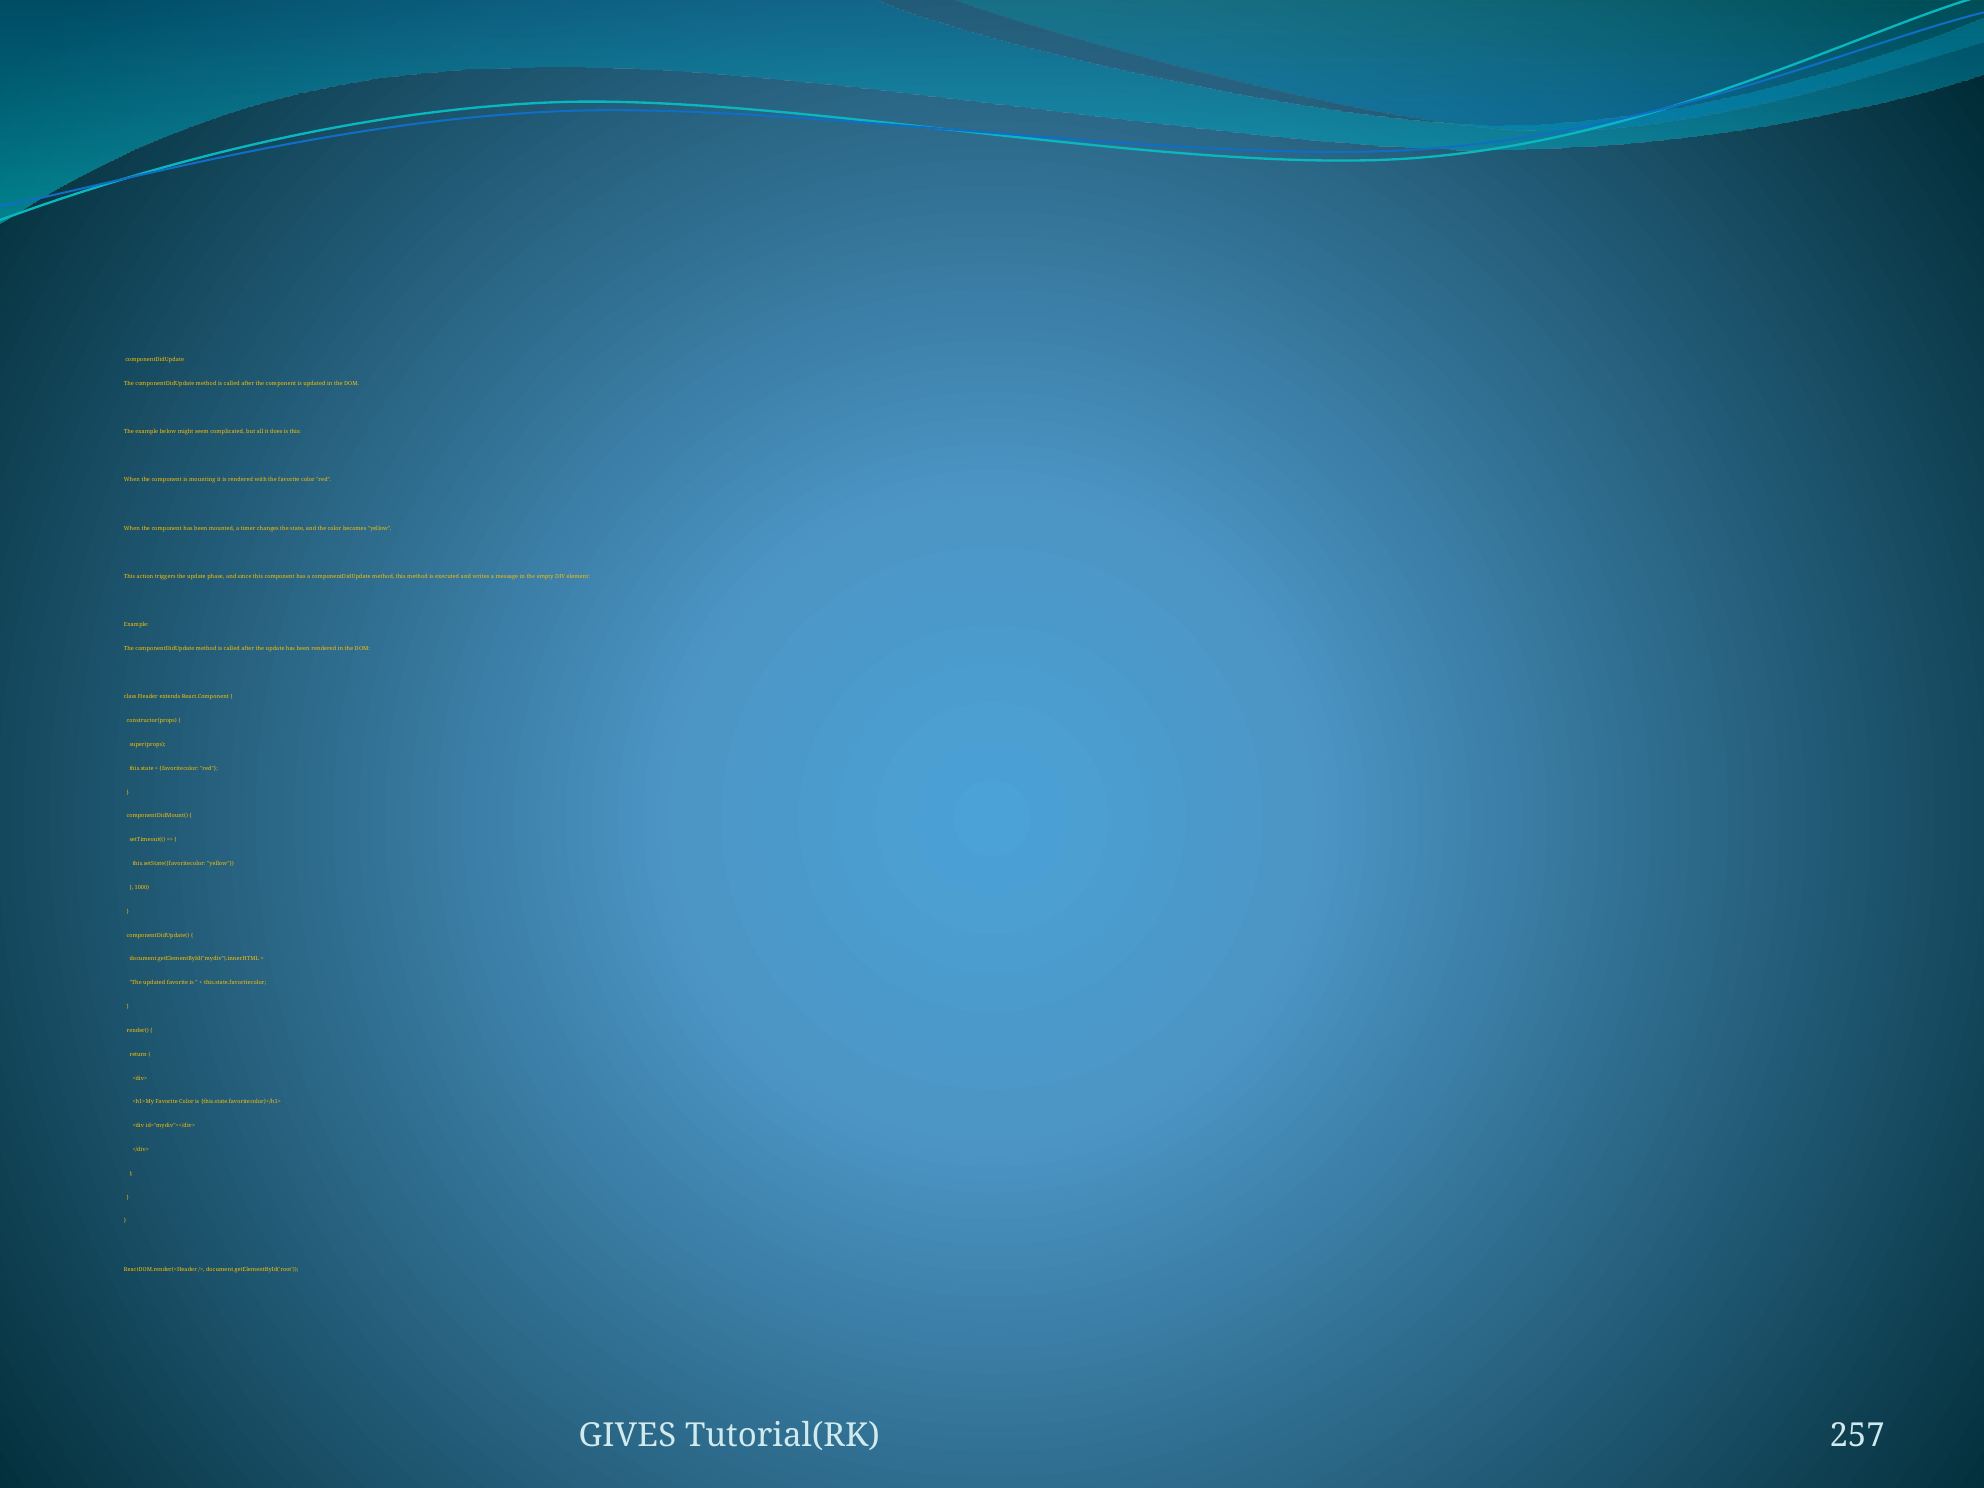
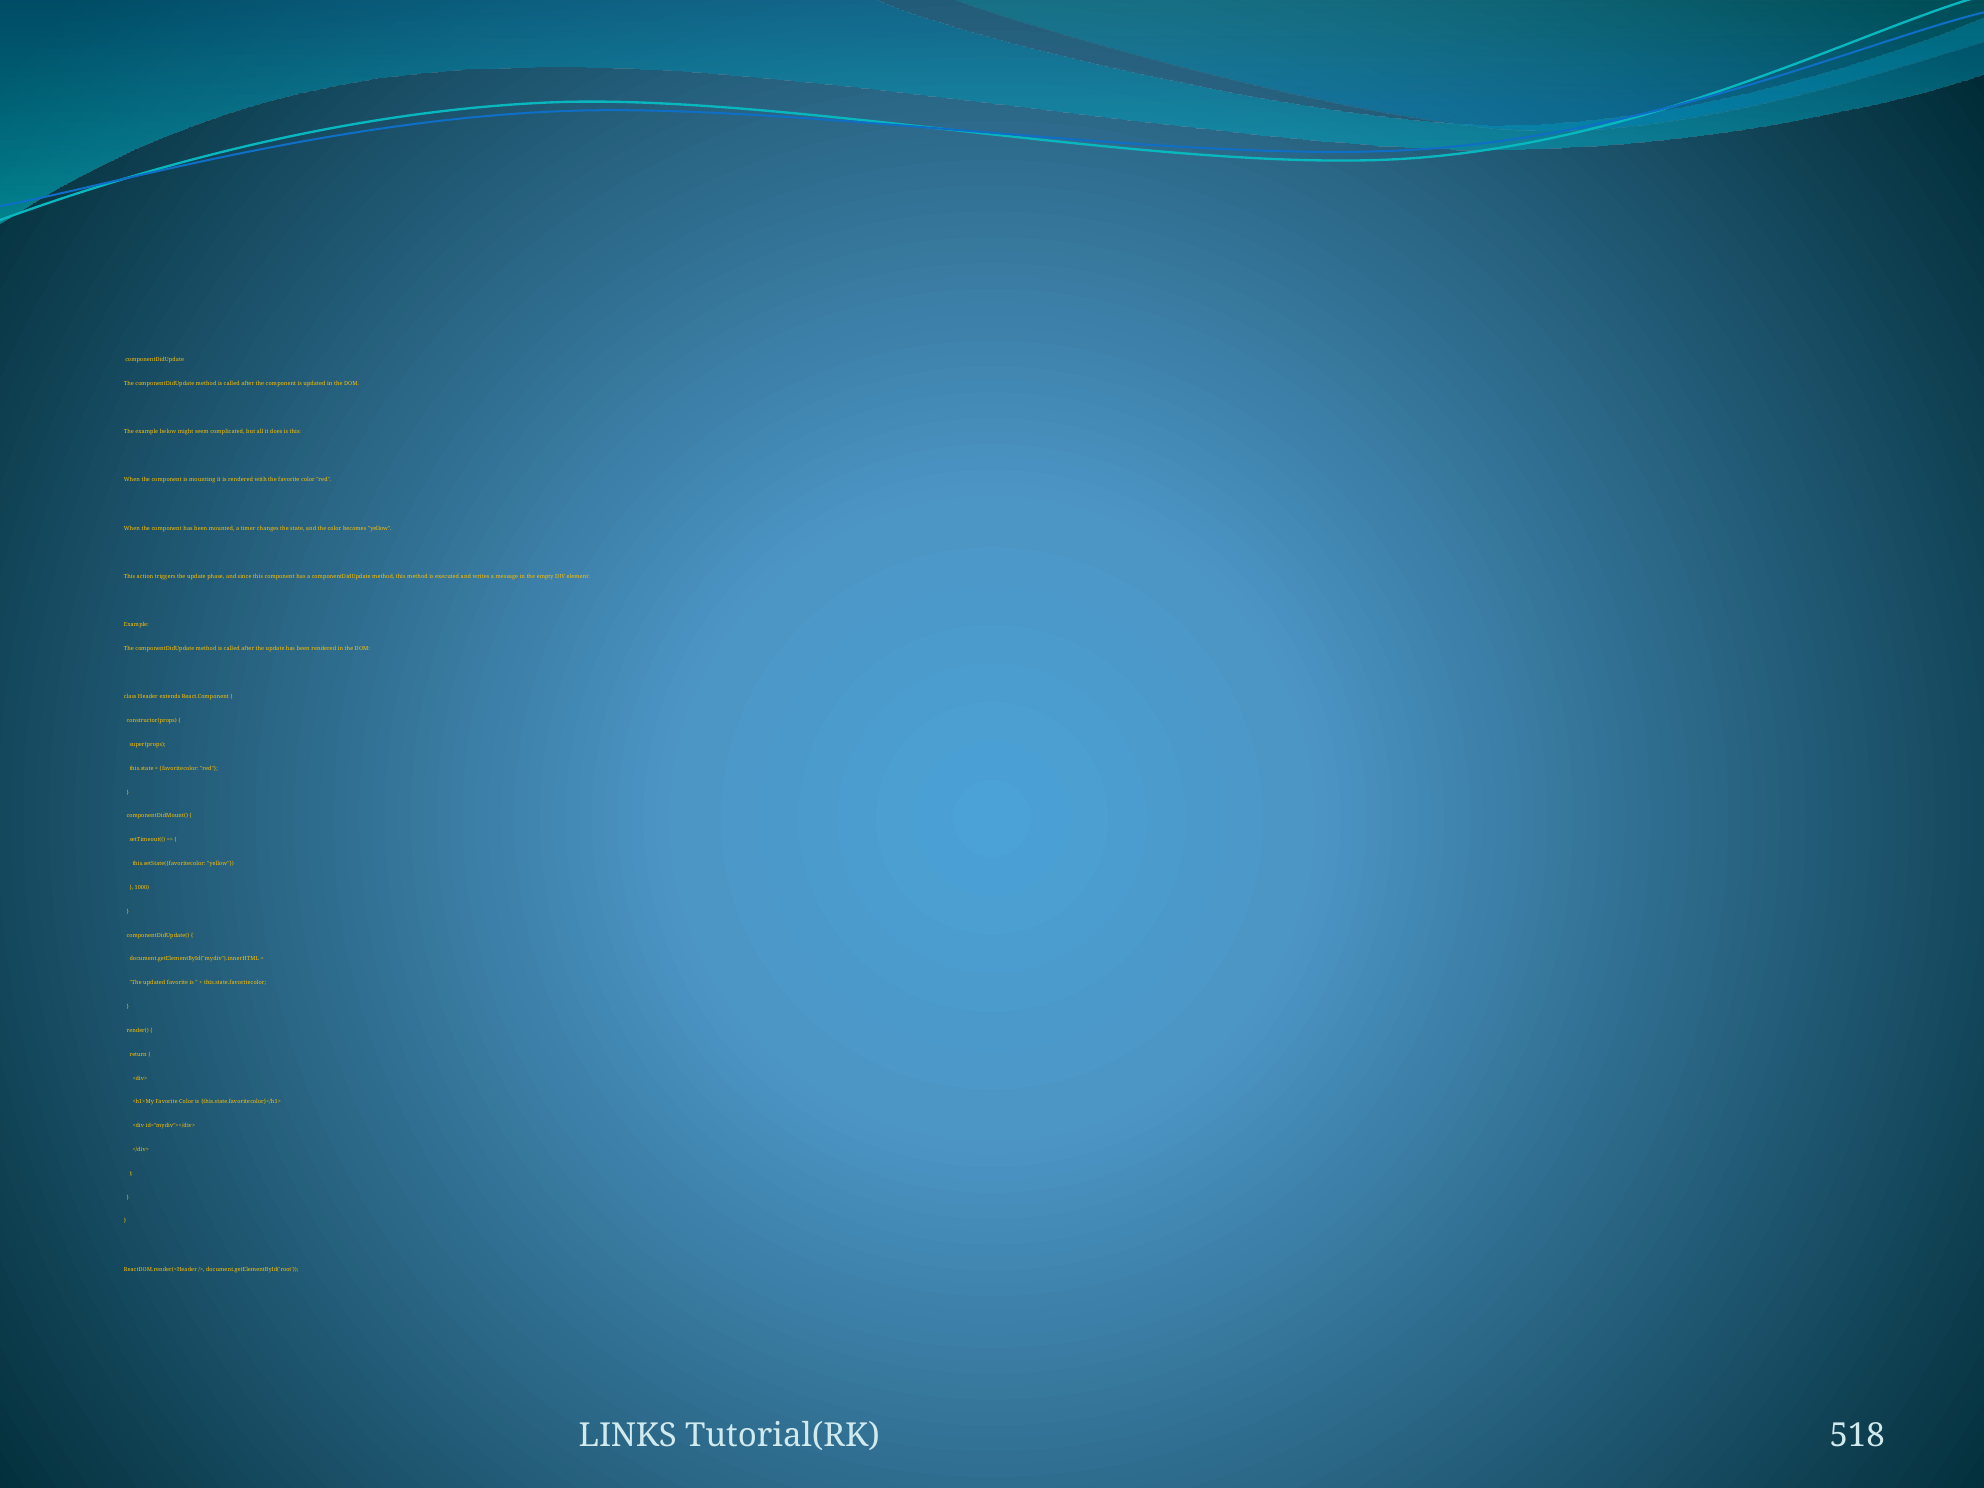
GIVES: GIVES -> LINKS (628, 1435)
257: 257 -> 518 (1857, 1435)
